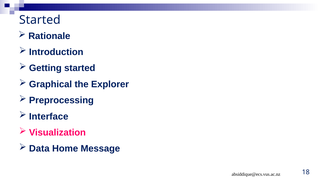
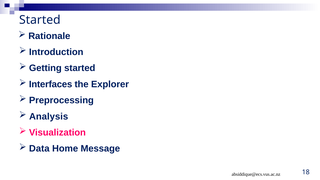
Graphical: Graphical -> Interfaces (51, 84)
Interface: Interface -> Analysis (49, 116)
